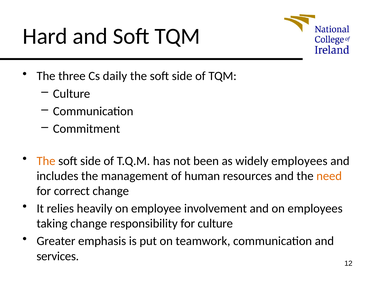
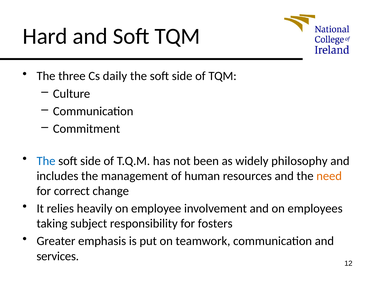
The colour: orange -> blue (46, 160)
widely employees: employees -> philosophy (299, 160)
taking change: change -> subject (89, 223)
for culture: culture -> fosters (215, 223)
